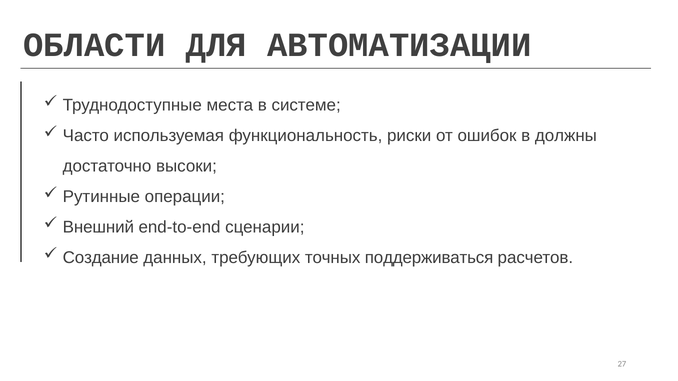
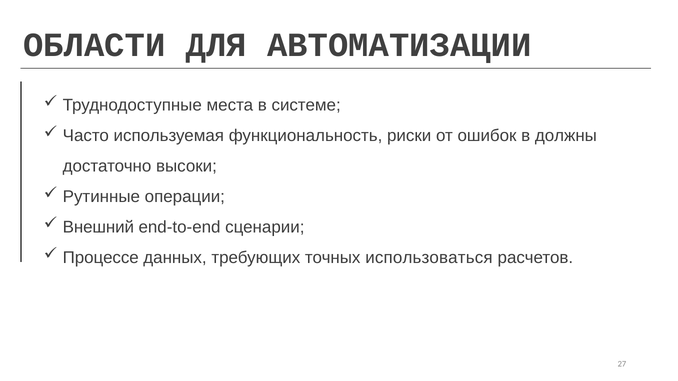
Создание: Создание -> Процессе (101, 258)
поддерживаться: поддерживаться -> использоваться (429, 258)
